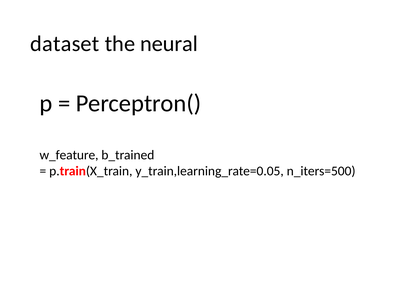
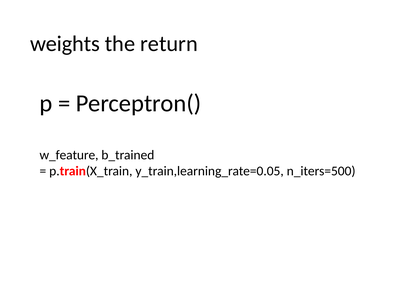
dataset: dataset -> weights (65, 44)
neural: neural -> return (169, 44)
